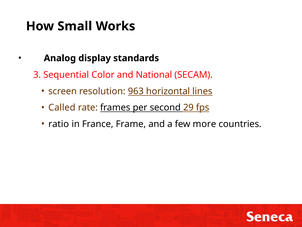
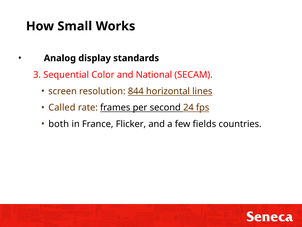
963: 963 -> 844 (136, 91)
29: 29 -> 24 (188, 107)
ratio: ratio -> both (59, 124)
Frame: Frame -> Flicker (131, 124)
more: more -> fields (204, 124)
